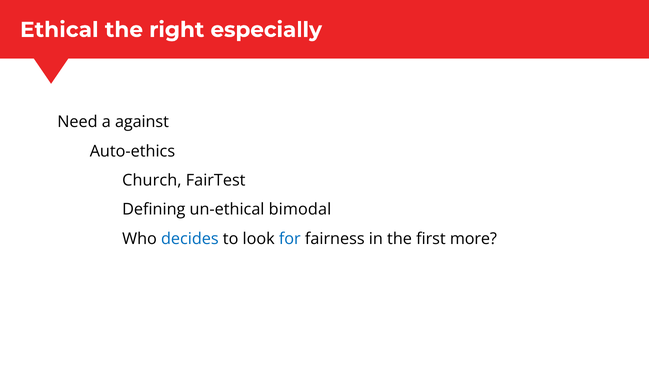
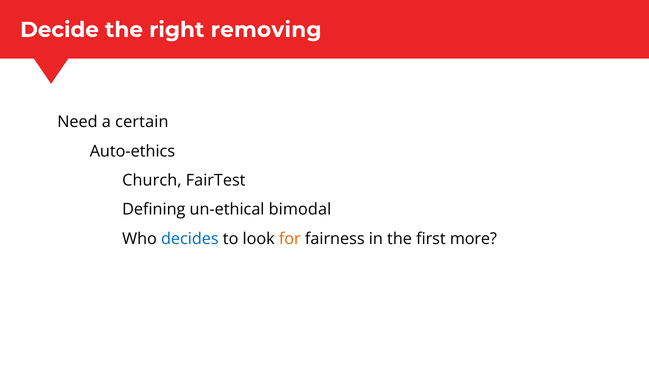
Ethical: Ethical -> Decide (59, 30)
especially: especially -> removing (266, 30)
against: against -> certain (142, 122)
for colour: blue -> orange (290, 239)
